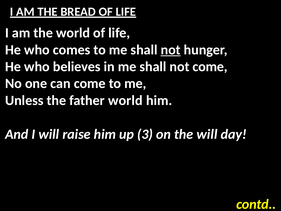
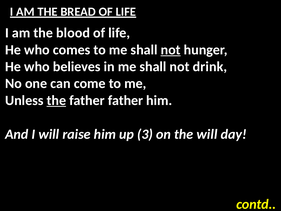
the world: world -> blood (73, 33)
not come: come -> drink (210, 67)
the underline: none -> present (56, 100)
father world: world -> father (125, 100)
